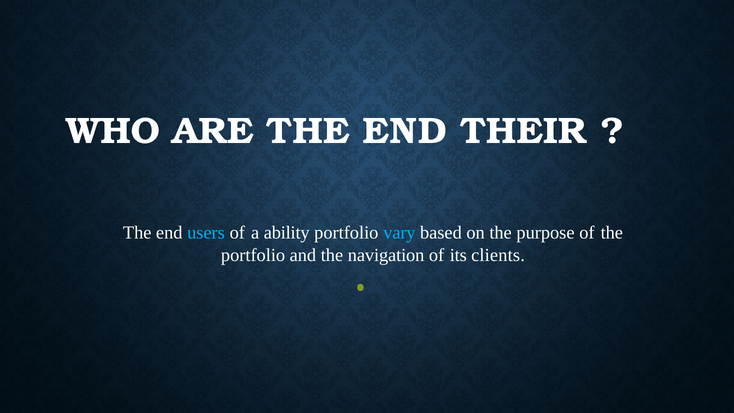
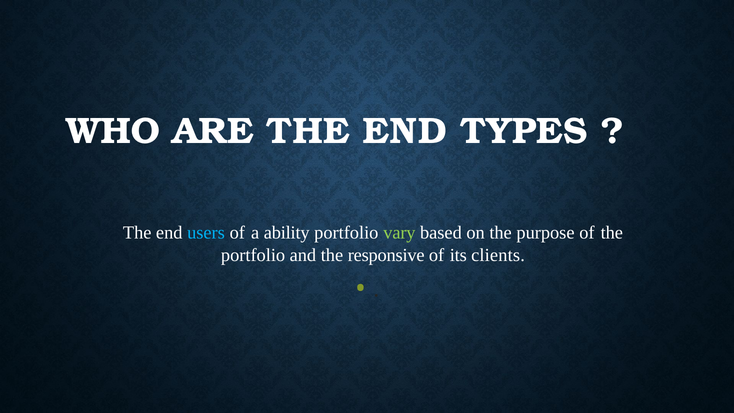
THEIR: THEIR -> TYPES (524, 131)
vary colour: light blue -> light green (399, 233)
navigation: navigation -> responsive (386, 255)
